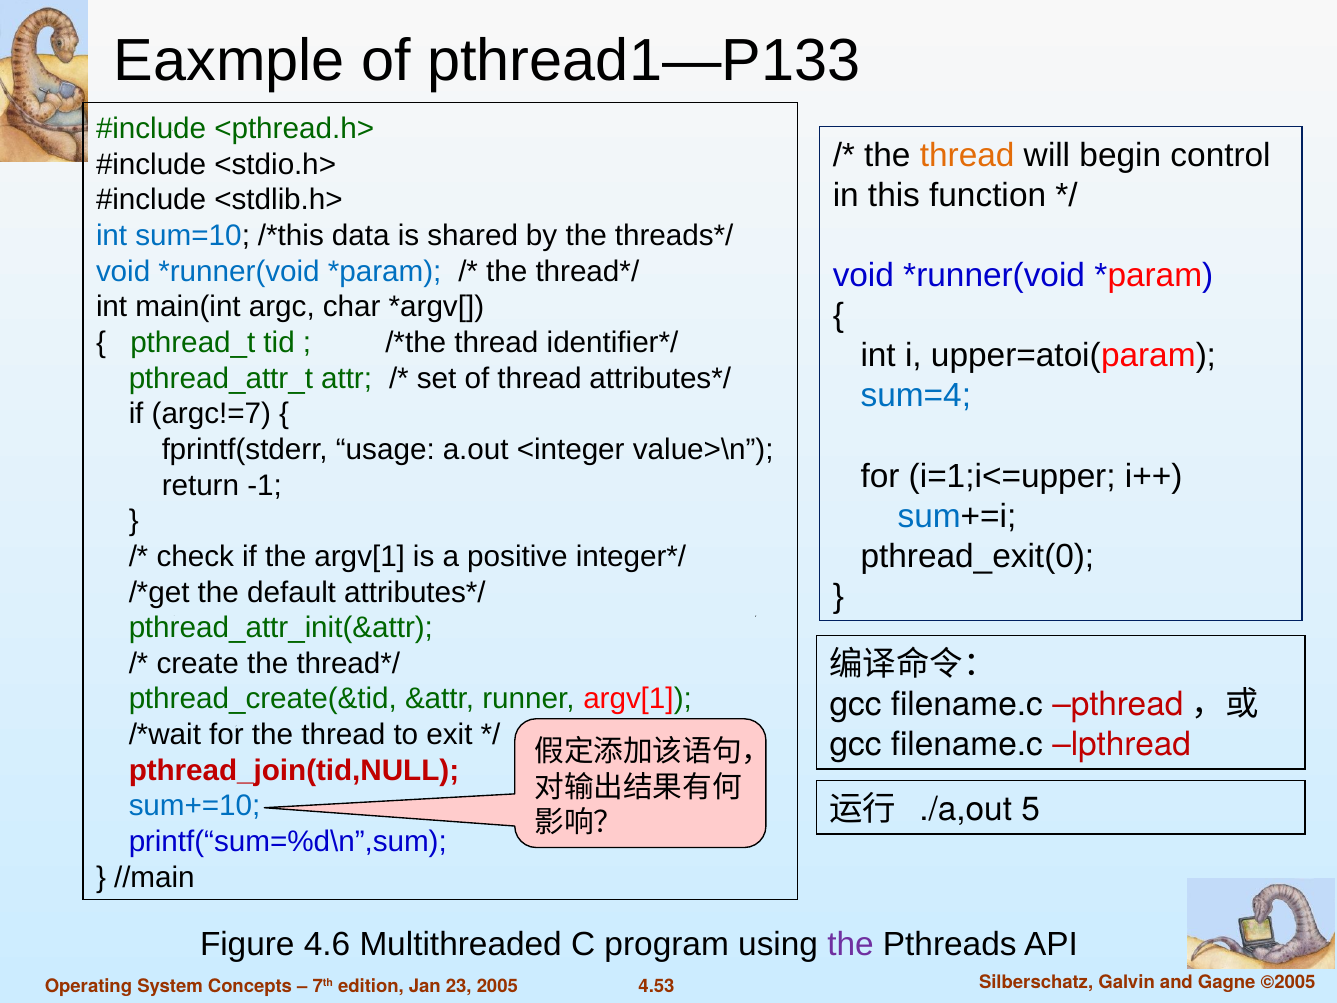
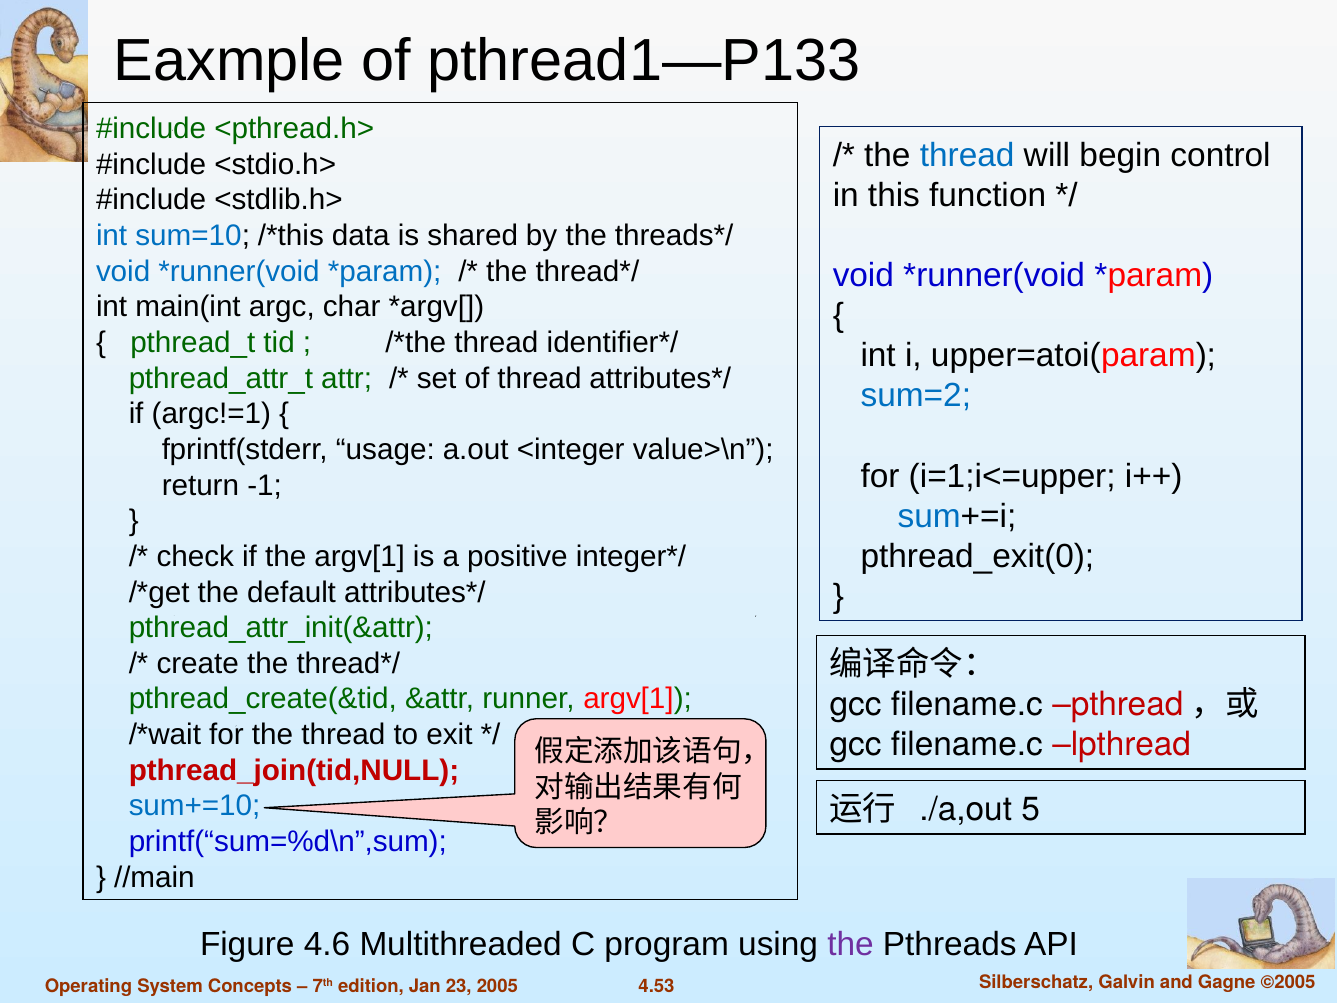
thread colour: orange -> blue (967, 155)
sum=4: sum=4 -> sum=2 (916, 396)
argc!=7: argc!=7 -> argc!=1 (211, 414)
